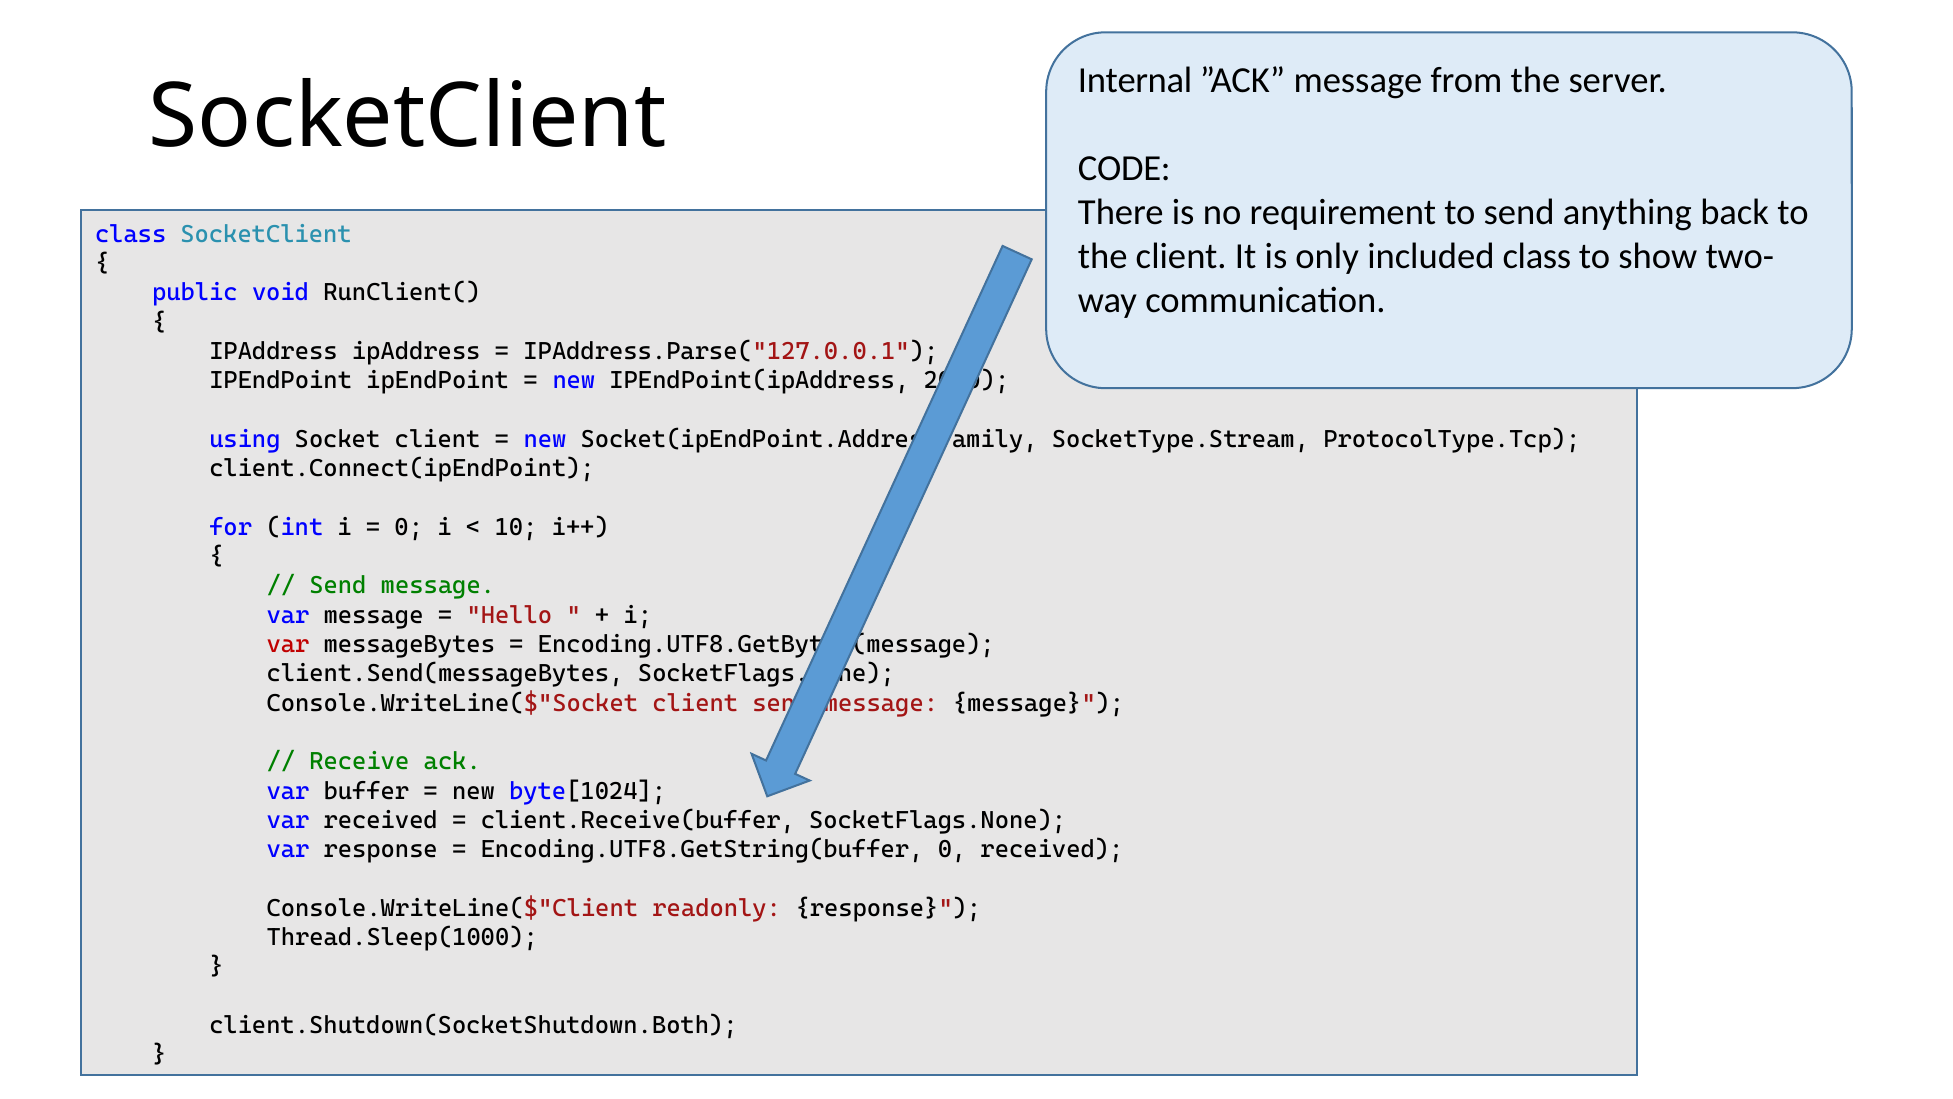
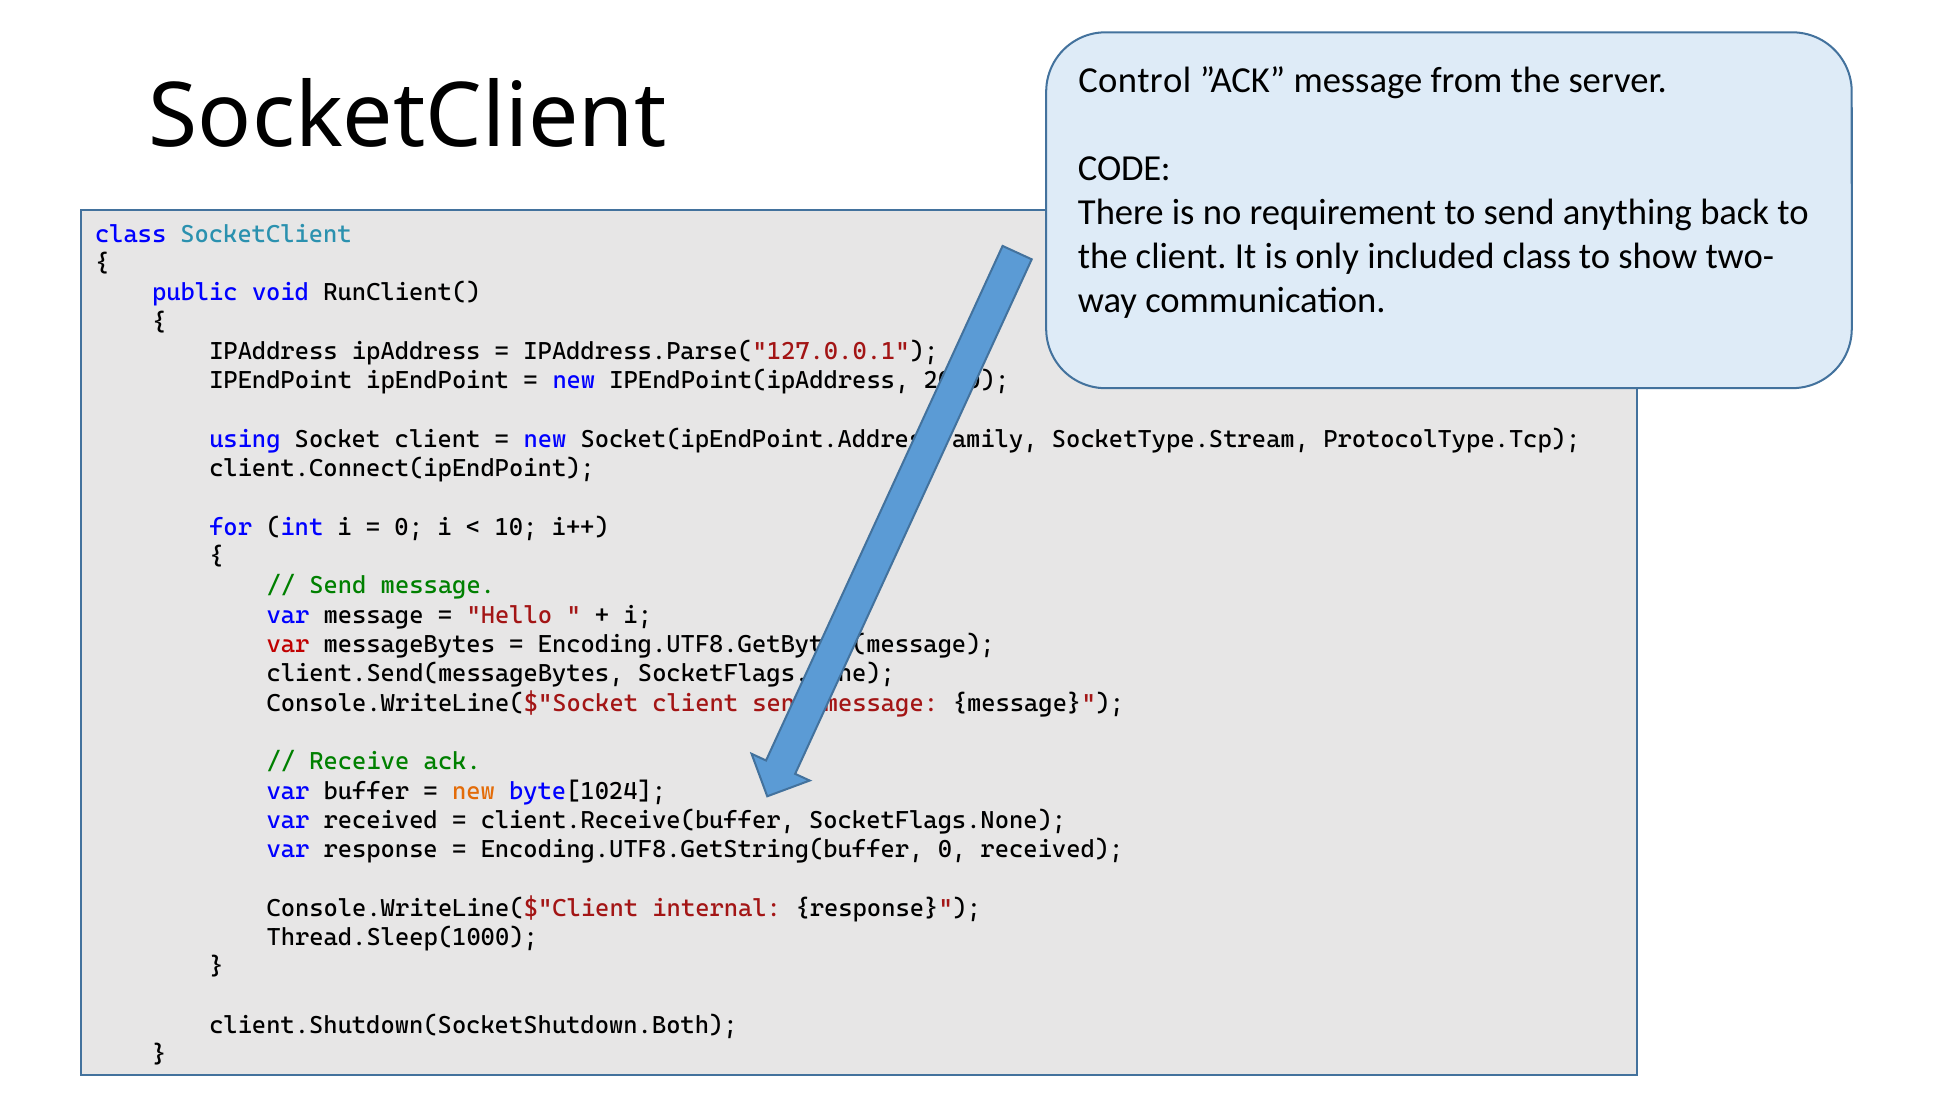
Internal: Internal -> Control (1135, 81)
new colour: black -> orange (474, 791)
readonly: readonly -> internal (717, 908)
